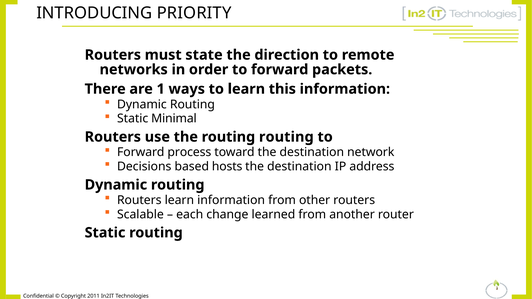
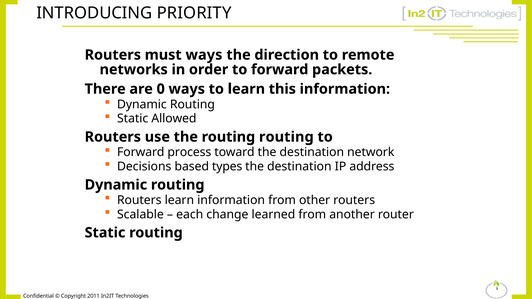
must state: state -> ways (204, 55)
1: 1 -> 0 (161, 89)
Minimal: Minimal -> Allowed (174, 119)
hosts: hosts -> types (227, 167)
